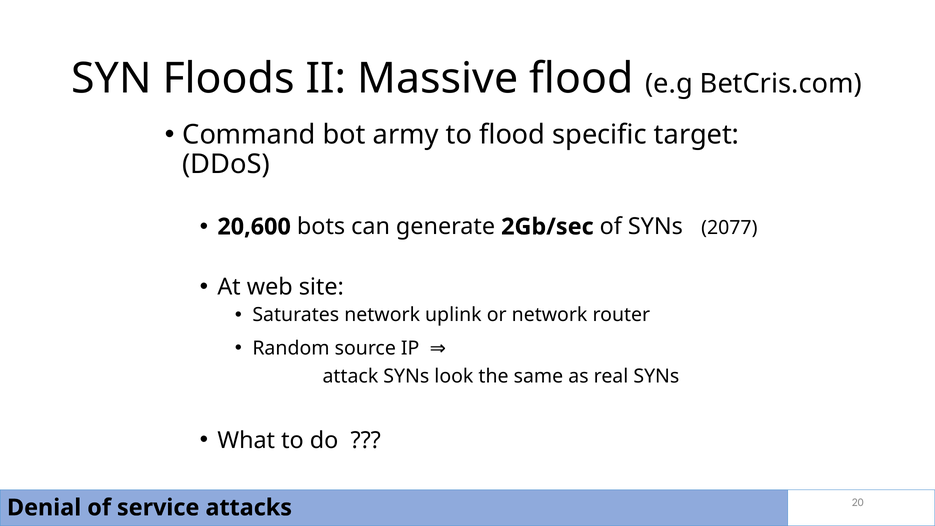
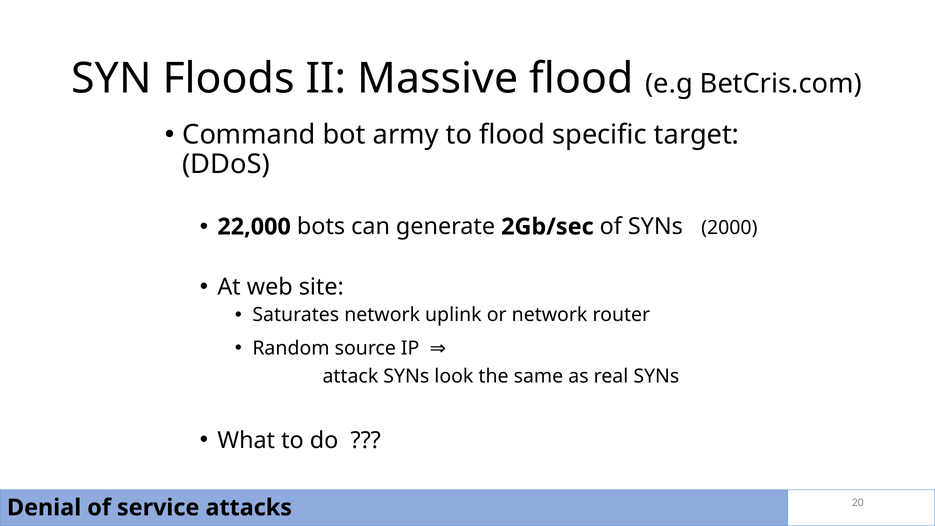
20,600: 20,600 -> 22,000 (254, 227)
2077: 2077 -> 2000 (729, 228)
